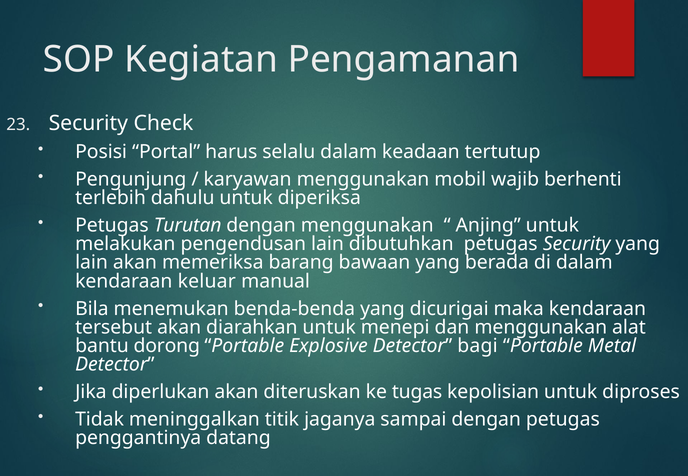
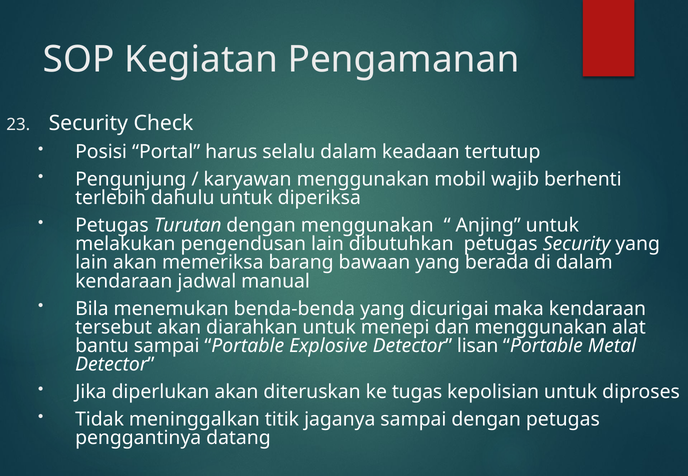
keluar: keluar -> jadwal (207, 281)
bantu dorong: dorong -> sampai (167, 346)
bagi: bagi -> lisan (478, 346)
